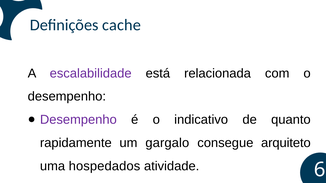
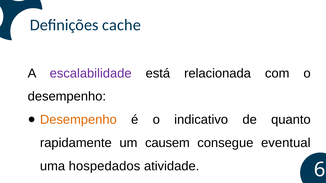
Desempenho colour: purple -> orange (78, 120)
gargalo: gargalo -> causem (167, 143)
arquiteto: arquiteto -> eventual (286, 143)
